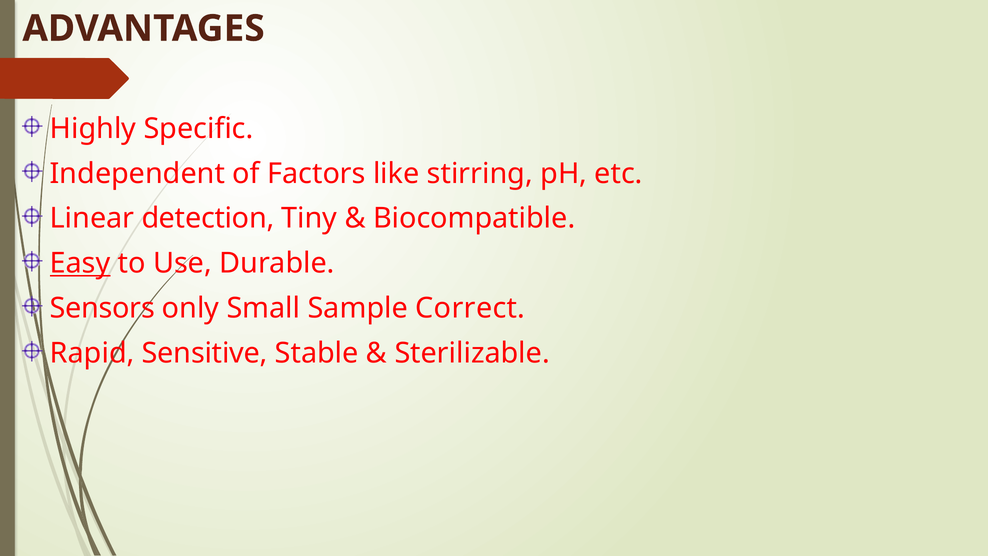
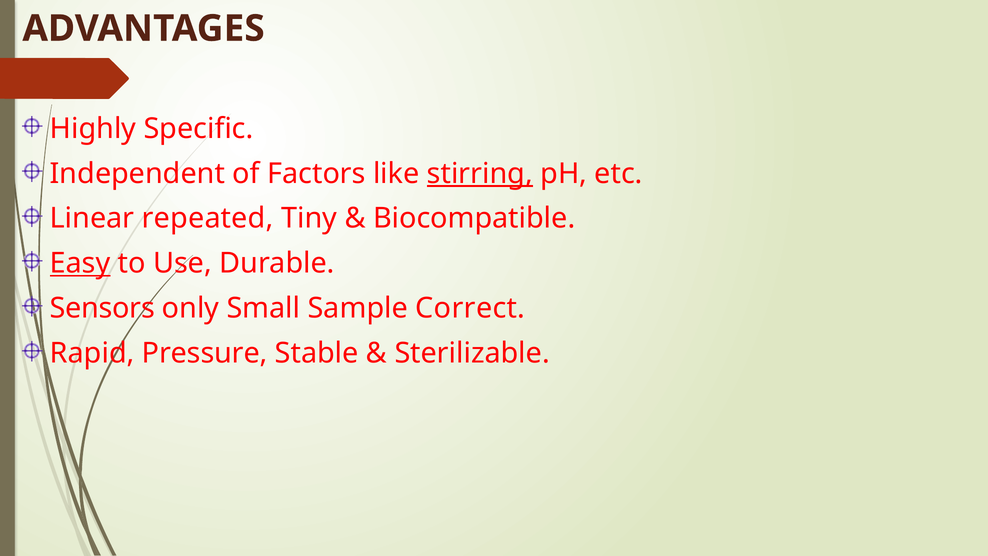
stirring underline: none -> present (480, 173)
detection: detection -> repeated (208, 218)
Sensitive: Sensitive -> Pressure (205, 353)
